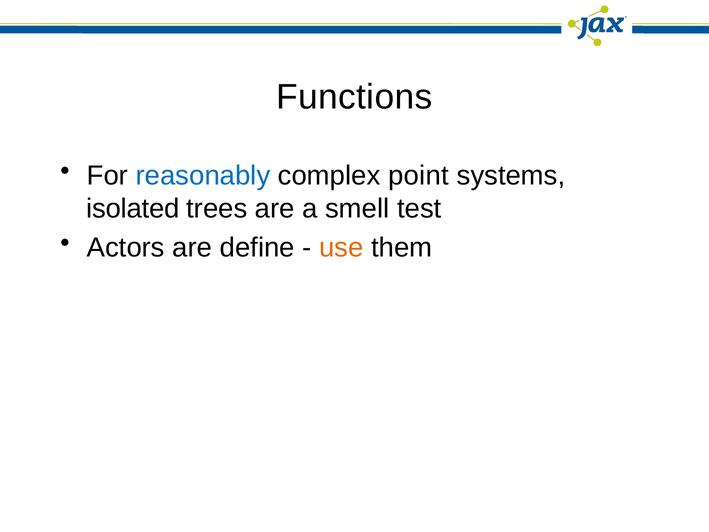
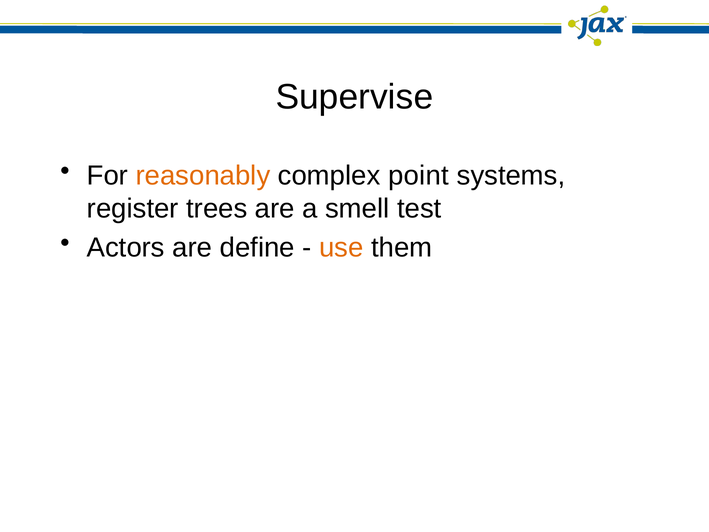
Functions: Functions -> Supervise (354, 97)
reasonably colour: blue -> orange (203, 176)
isolated: isolated -> register (133, 209)
